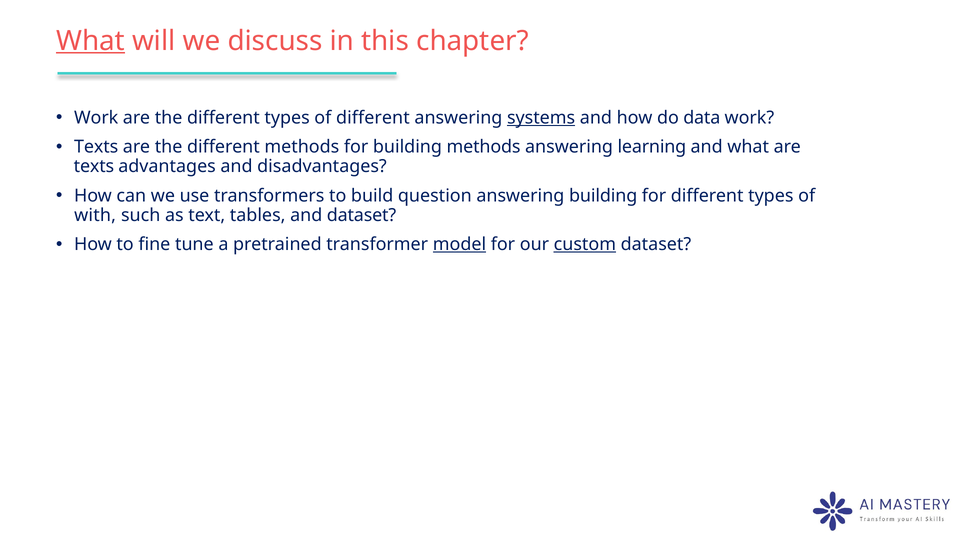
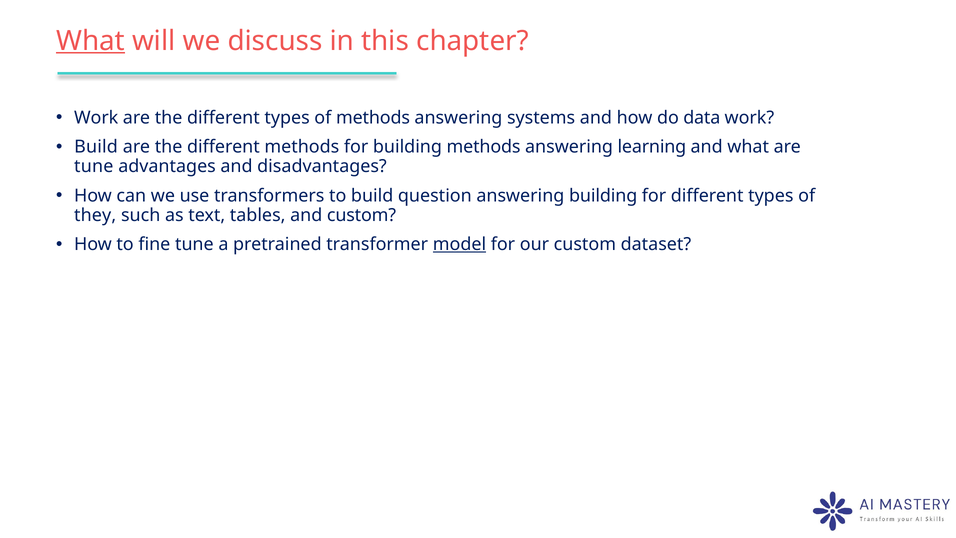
of different: different -> methods (373, 118)
systems underline: present -> none (541, 118)
Texts: Texts -> Build (96, 147)
texts: texts -> tune (94, 166)
with: with -> they (95, 215)
and dataset: dataset -> custom (362, 215)
custom underline: present -> none (585, 244)
